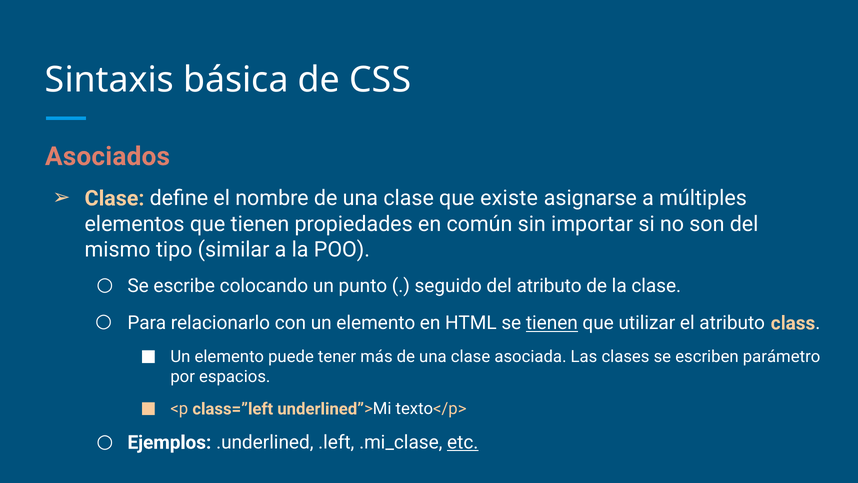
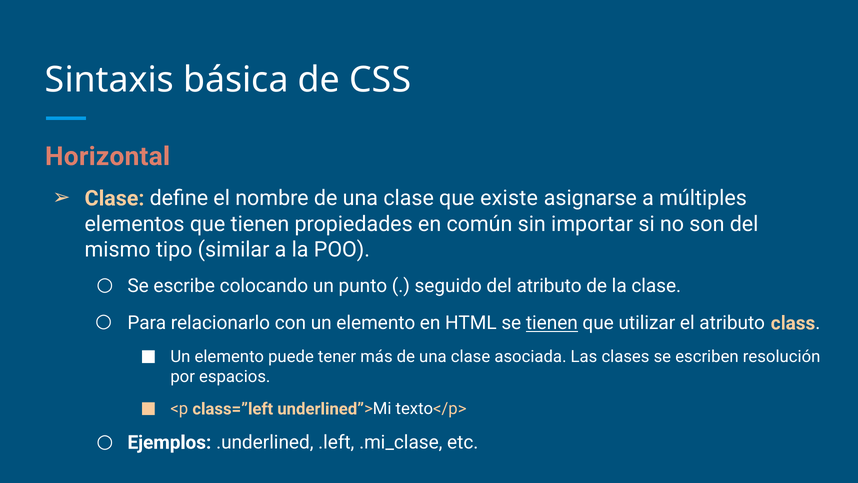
Asociados: Asociados -> Horizontal (107, 156)
parámetro: parámetro -> resolución (782, 357)
etc underline: present -> none (463, 442)
